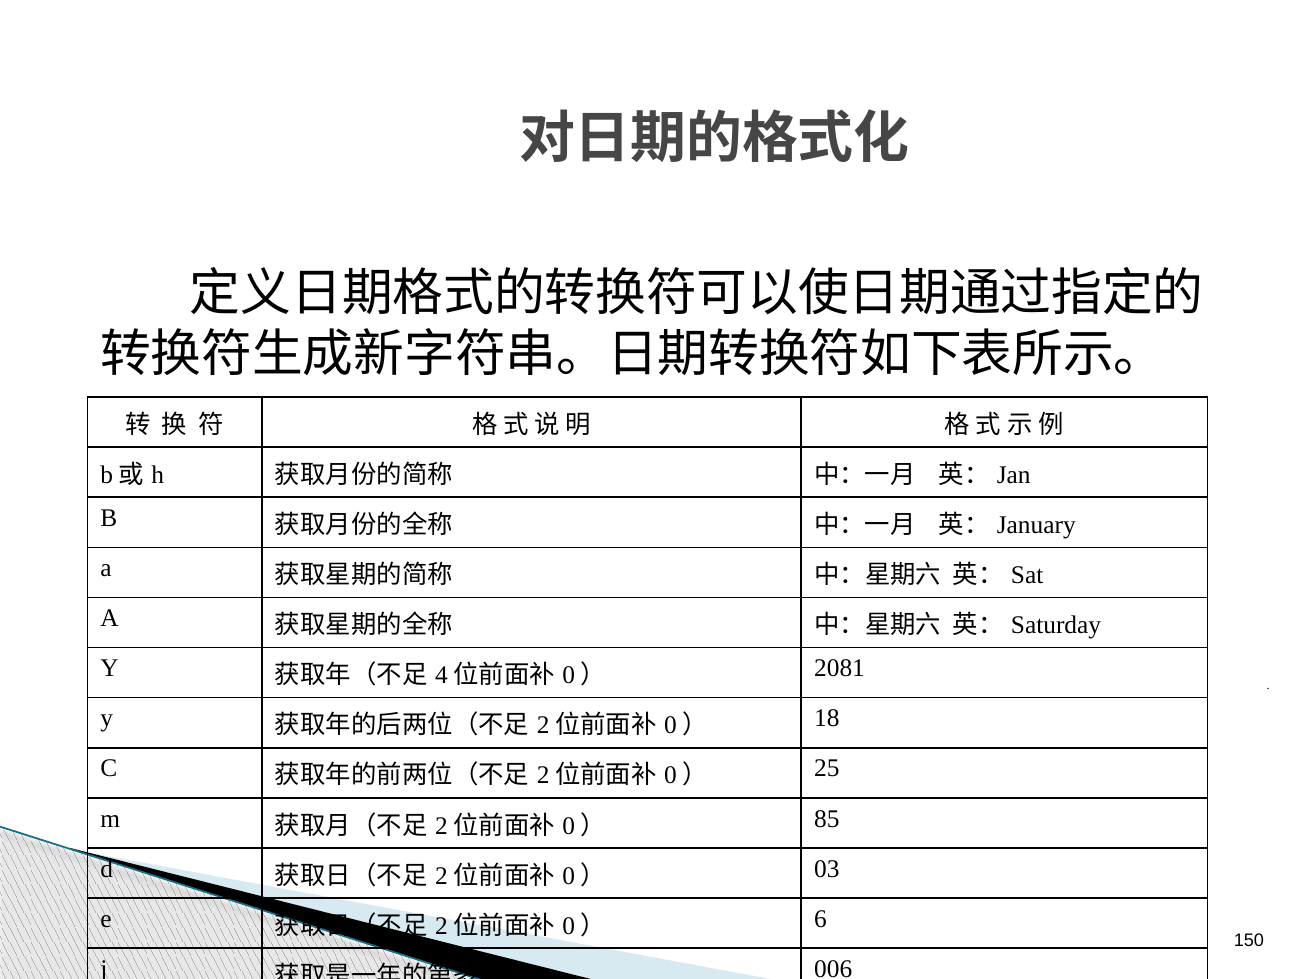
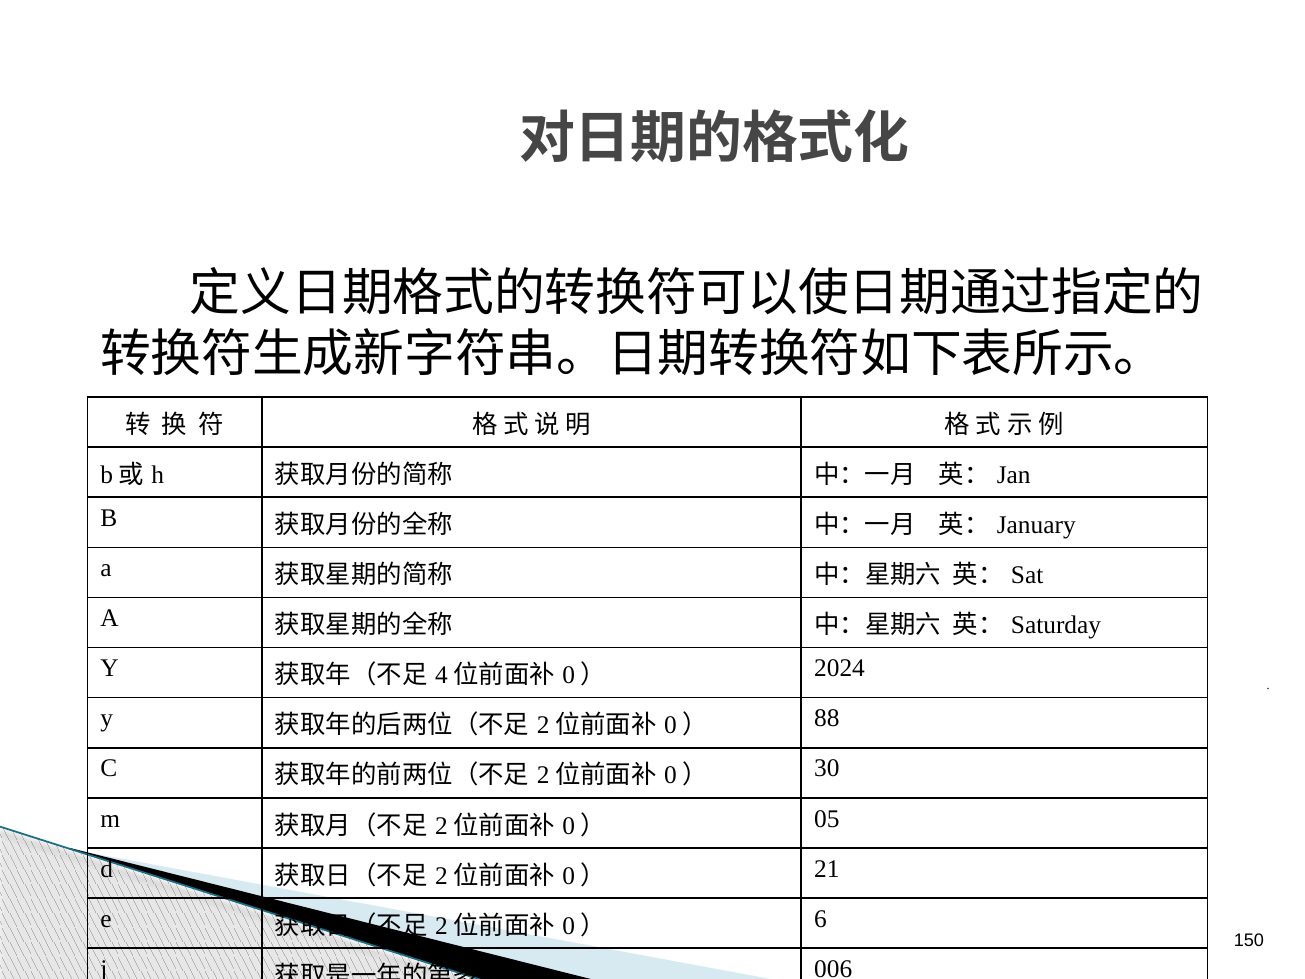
2081: 2081 -> 2024 (840, 668)
18: 18 -> 88 (827, 718)
25: 25 -> 30 (827, 768)
85: 85 -> 05 (827, 818)
03: 03 -> 21 (827, 869)
